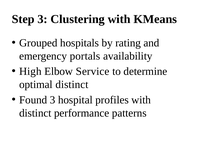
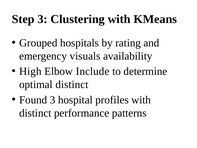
portals: portals -> visuals (85, 56)
Service: Service -> Include (93, 71)
